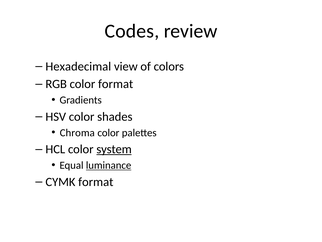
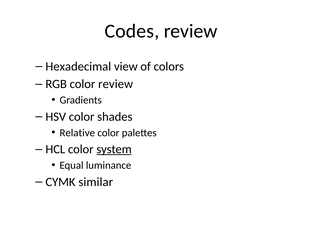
color format: format -> review (116, 84)
Chroma: Chroma -> Relative (77, 132)
luminance underline: present -> none (109, 165)
CYMK format: format -> similar (96, 182)
